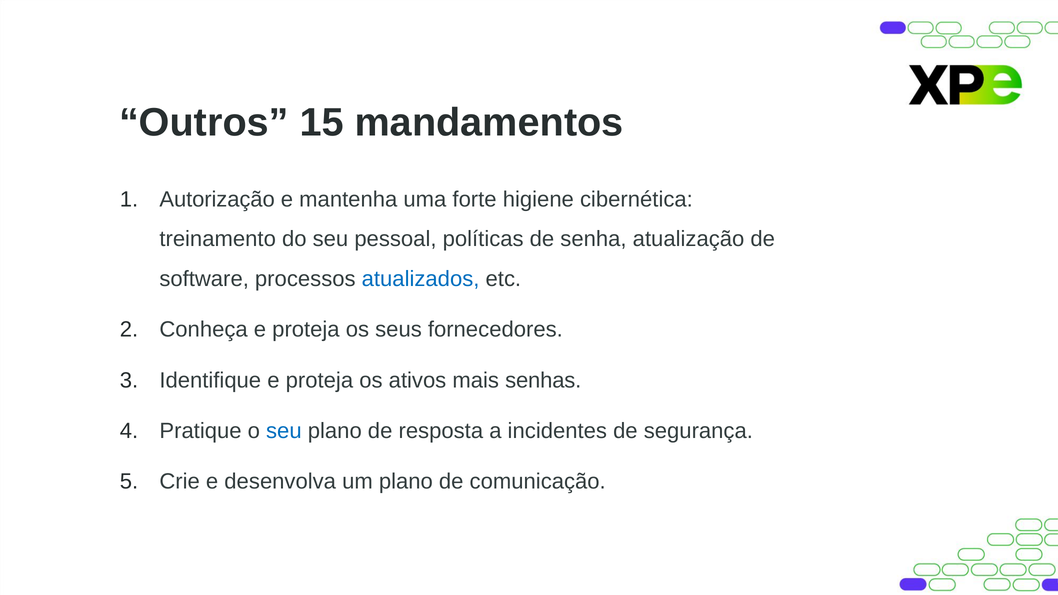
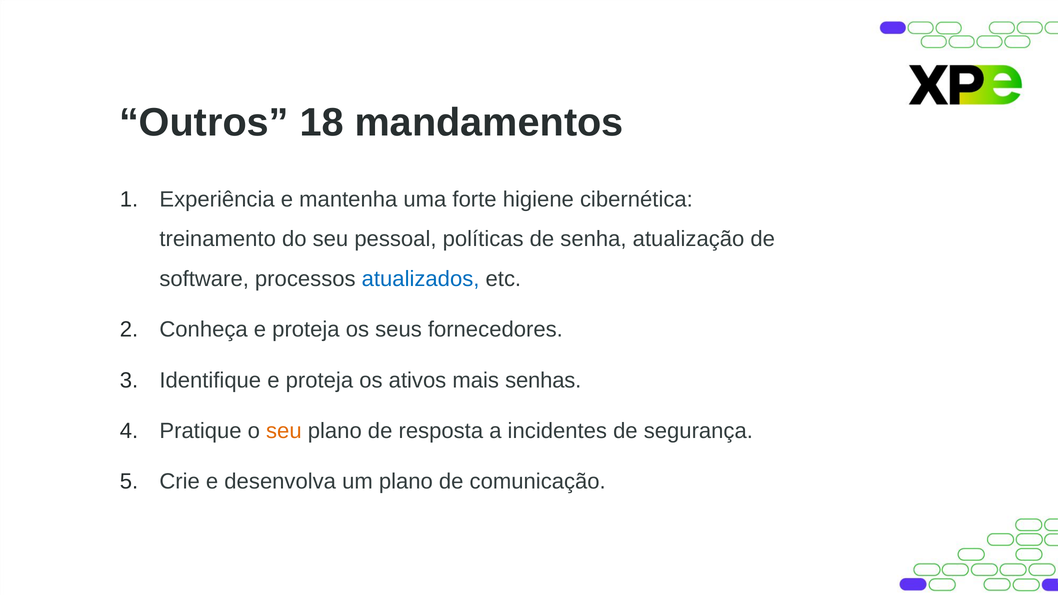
15: 15 -> 18 (322, 123)
Autorização: Autorização -> Experiência (217, 200)
seu colour: blue -> orange (284, 431)
